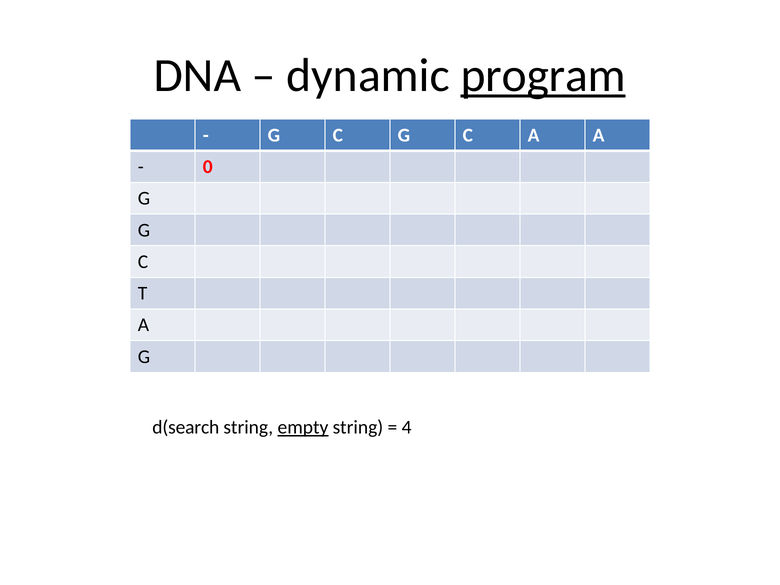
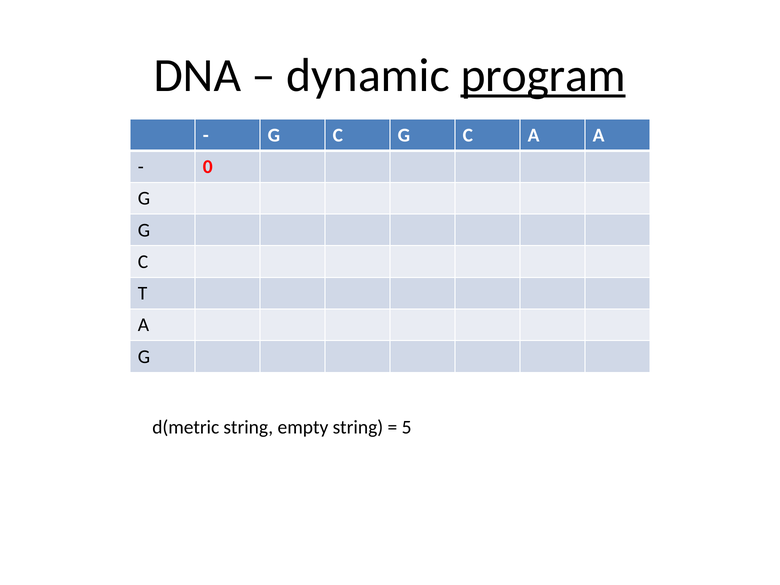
d(search: d(search -> d(metric (186, 427)
empty underline: present -> none (303, 427)
4: 4 -> 5 (407, 427)
